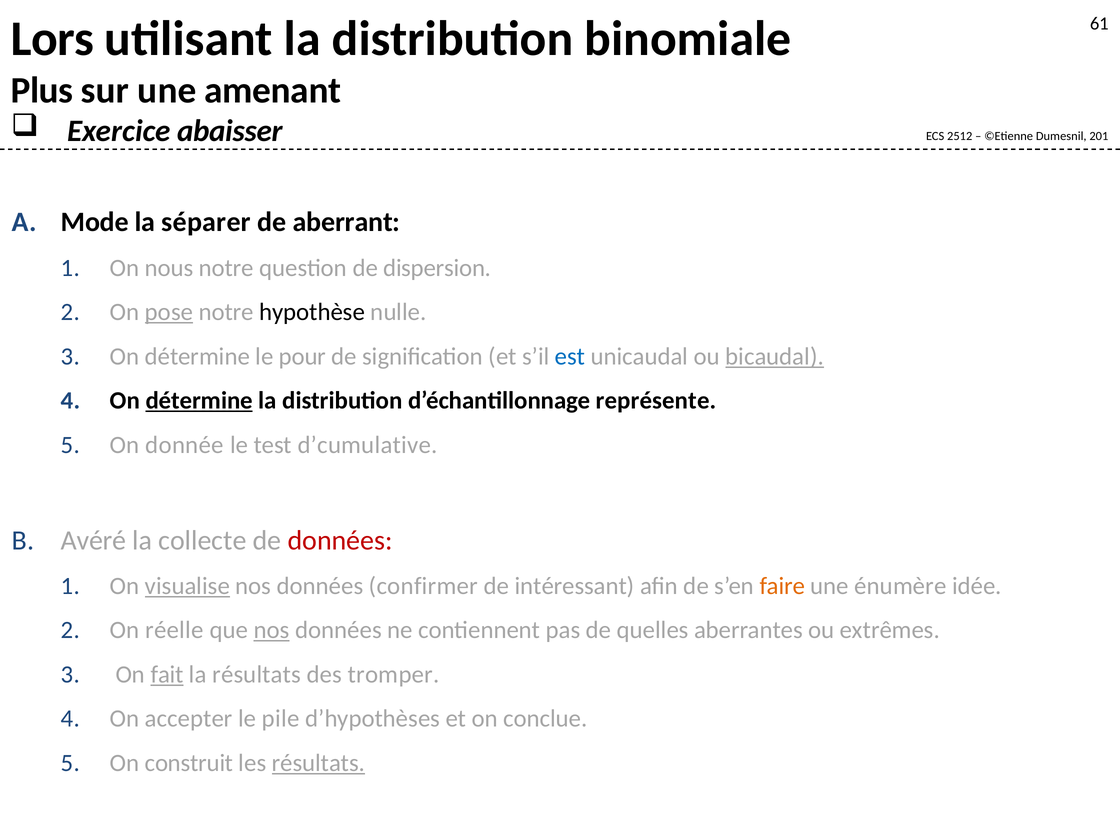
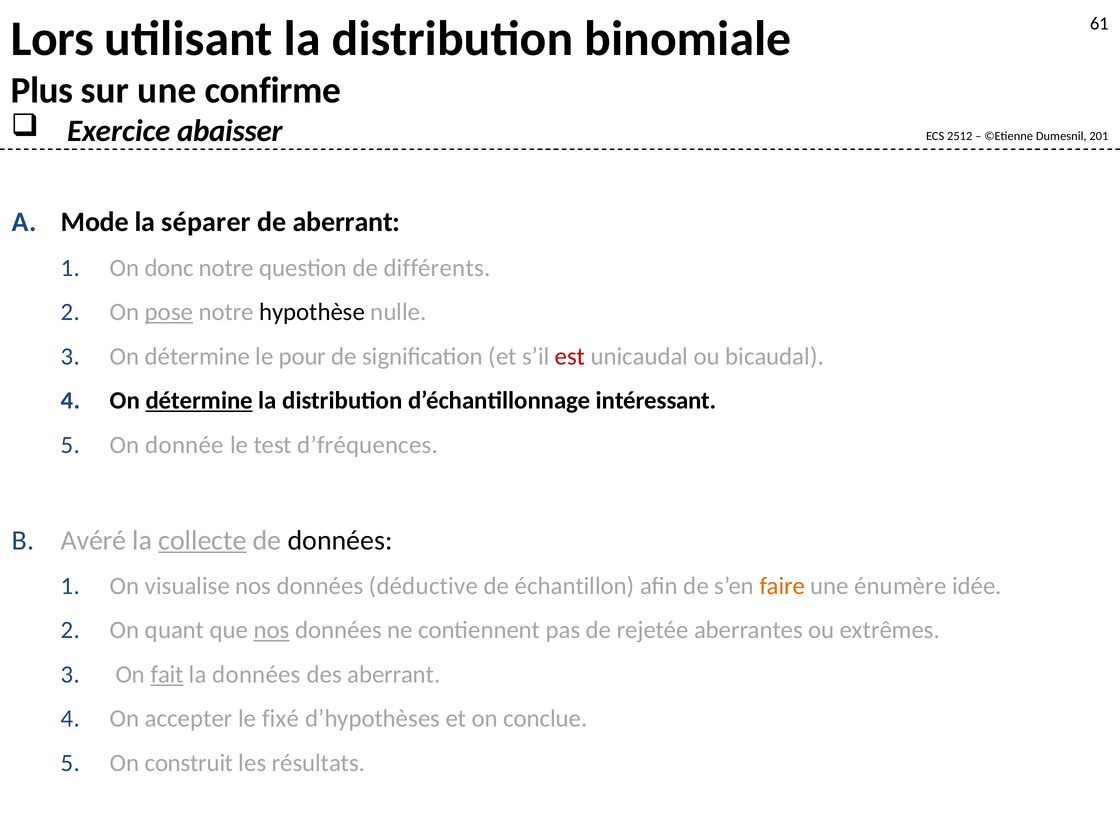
amenant: amenant -> confirme (273, 90)
nous: nous -> donc (169, 268)
dispersion: dispersion -> différents (437, 268)
est colour: blue -> red (570, 356)
bicaudal underline: present -> none (775, 356)
représente: représente -> intéressant (656, 401)
d’cumulative: d’cumulative -> d’fréquences (368, 445)
collecte underline: none -> present (202, 540)
données colour: red -> black (340, 540)
visualise underline: present -> none (187, 586)
confirmer: confirmer -> déductive (423, 586)
intéressant: intéressant -> échantillon (575, 586)
réelle: réelle -> quant (175, 630)
quelles: quelles -> rejetée (653, 630)
la résultats: résultats -> données (257, 674)
des tromper: tromper -> aberrant (394, 674)
pile: pile -> fixé (281, 719)
résultats underline: present -> none (318, 763)
